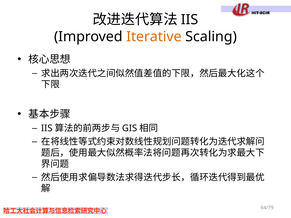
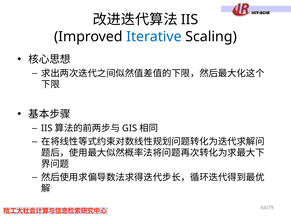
Iterative colour: orange -> blue (154, 37)
